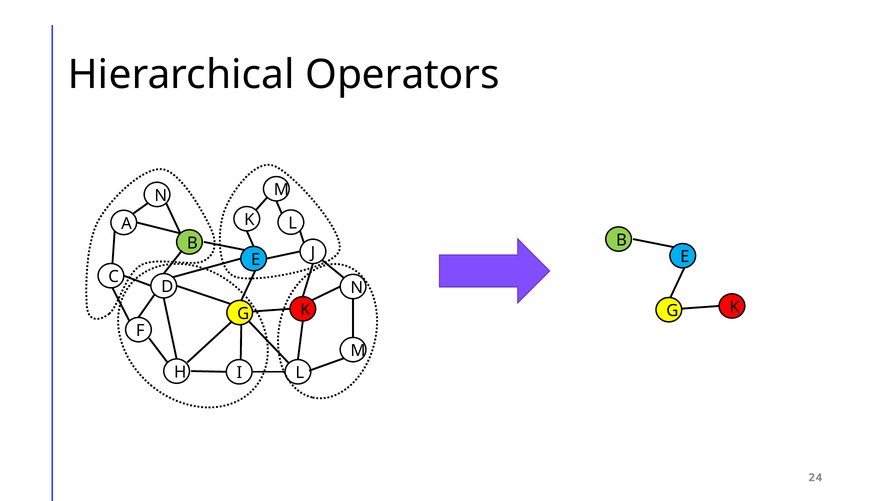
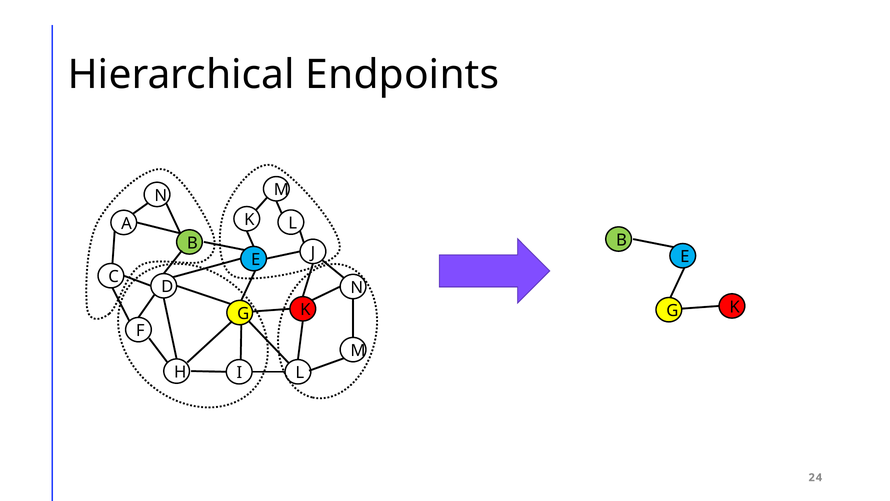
Operators: Operators -> Endpoints (402, 75)
